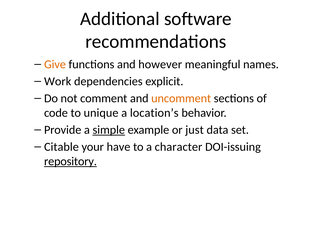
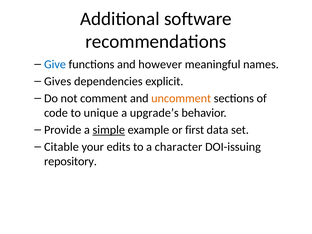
Give colour: orange -> blue (55, 64)
Work: Work -> Gives (58, 81)
location’s: location’s -> upgrade’s (154, 113)
just: just -> first (195, 130)
have: have -> edits (119, 147)
repository underline: present -> none (70, 161)
